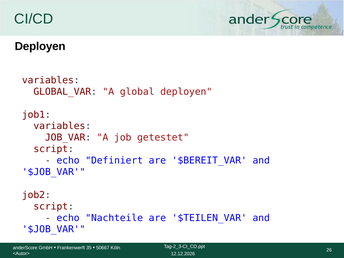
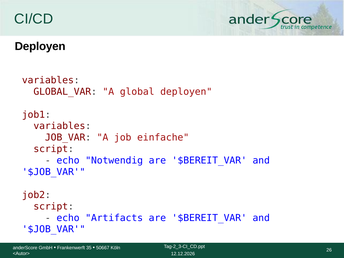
getestet: getestet -> einfache (163, 138)
Definiert: Definiert -> Notwendig (114, 161)
Nachteile: Nachteile -> Artifacts (114, 218)
$TEILEN_VAR: $TEILEN_VAR -> $BEREIT_VAR (209, 218)
